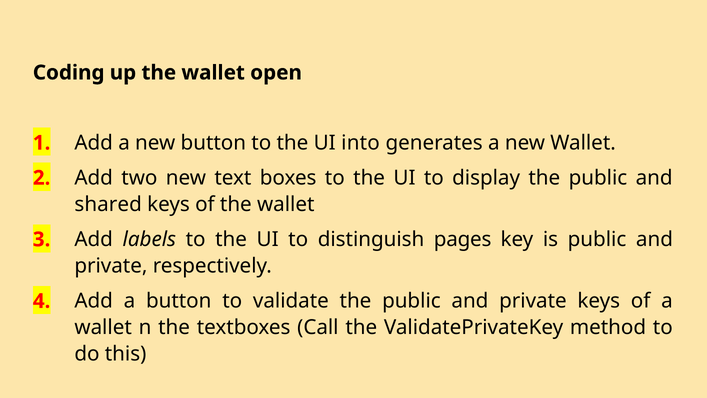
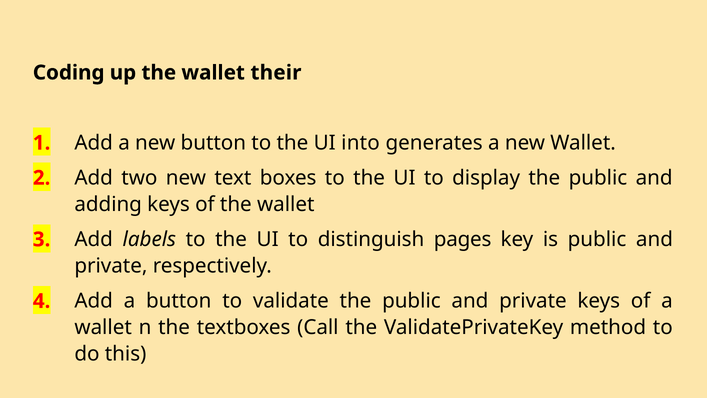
open: open -> their (276, 73)
shared: shared -> adding (108, 204)
